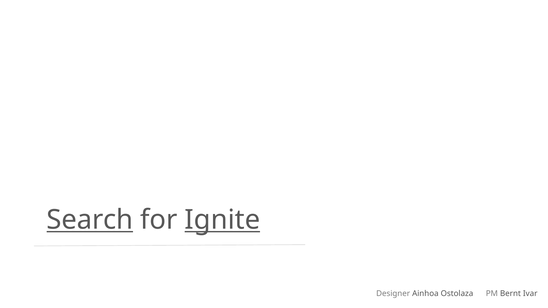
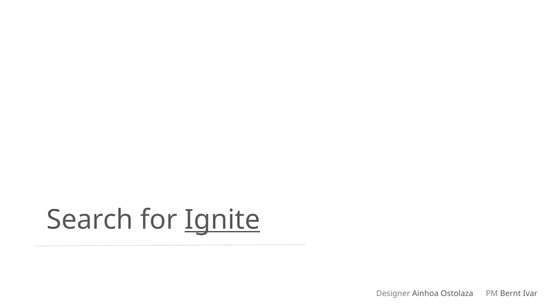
Search underline: present -> none (90, 220)
